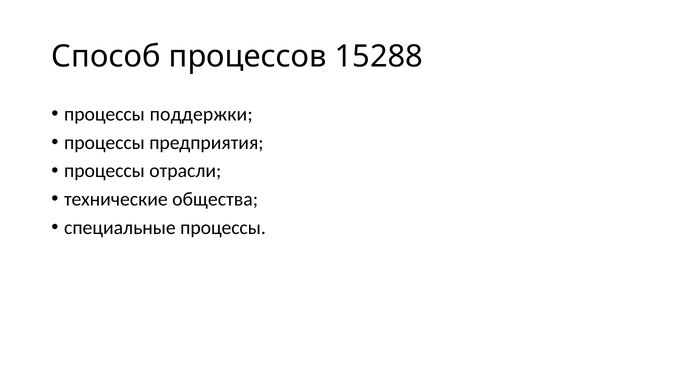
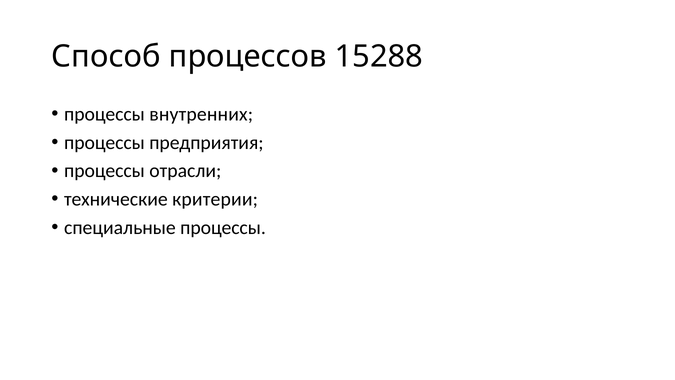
поддержки: поддержки -> внутренних (201, 114)
общества: общества -> критерии (215, 199)
